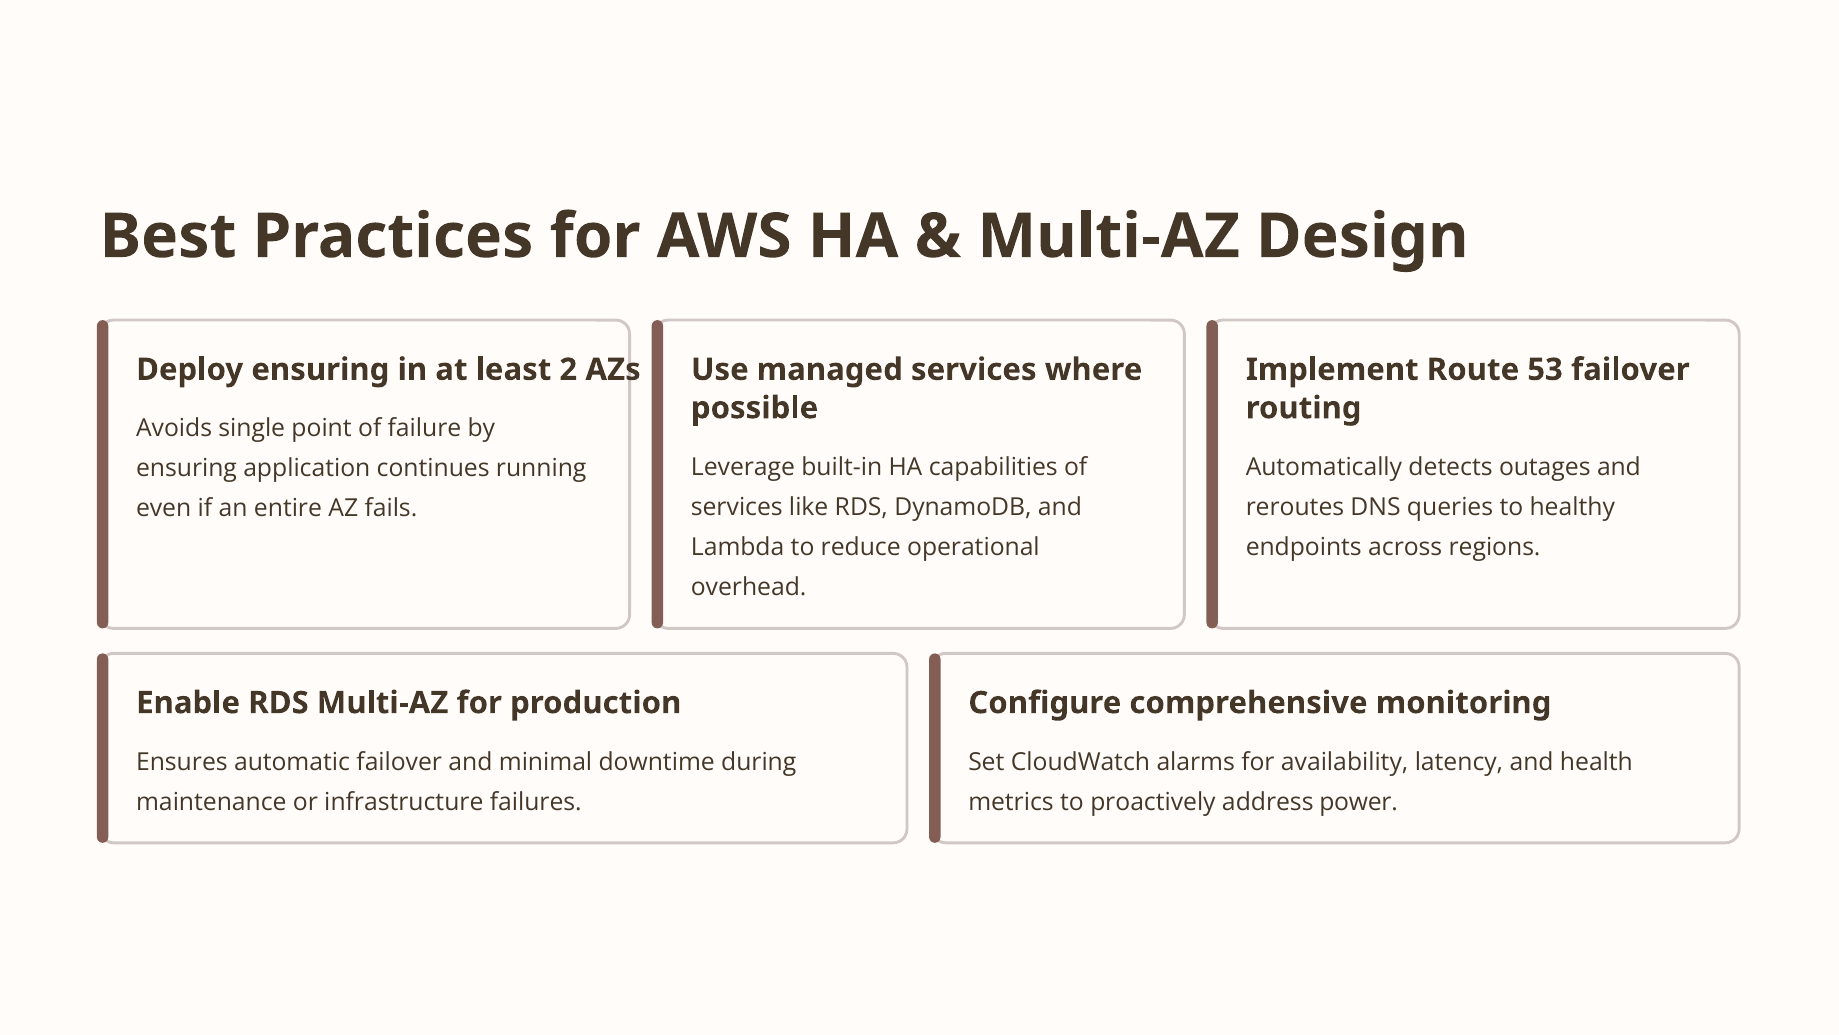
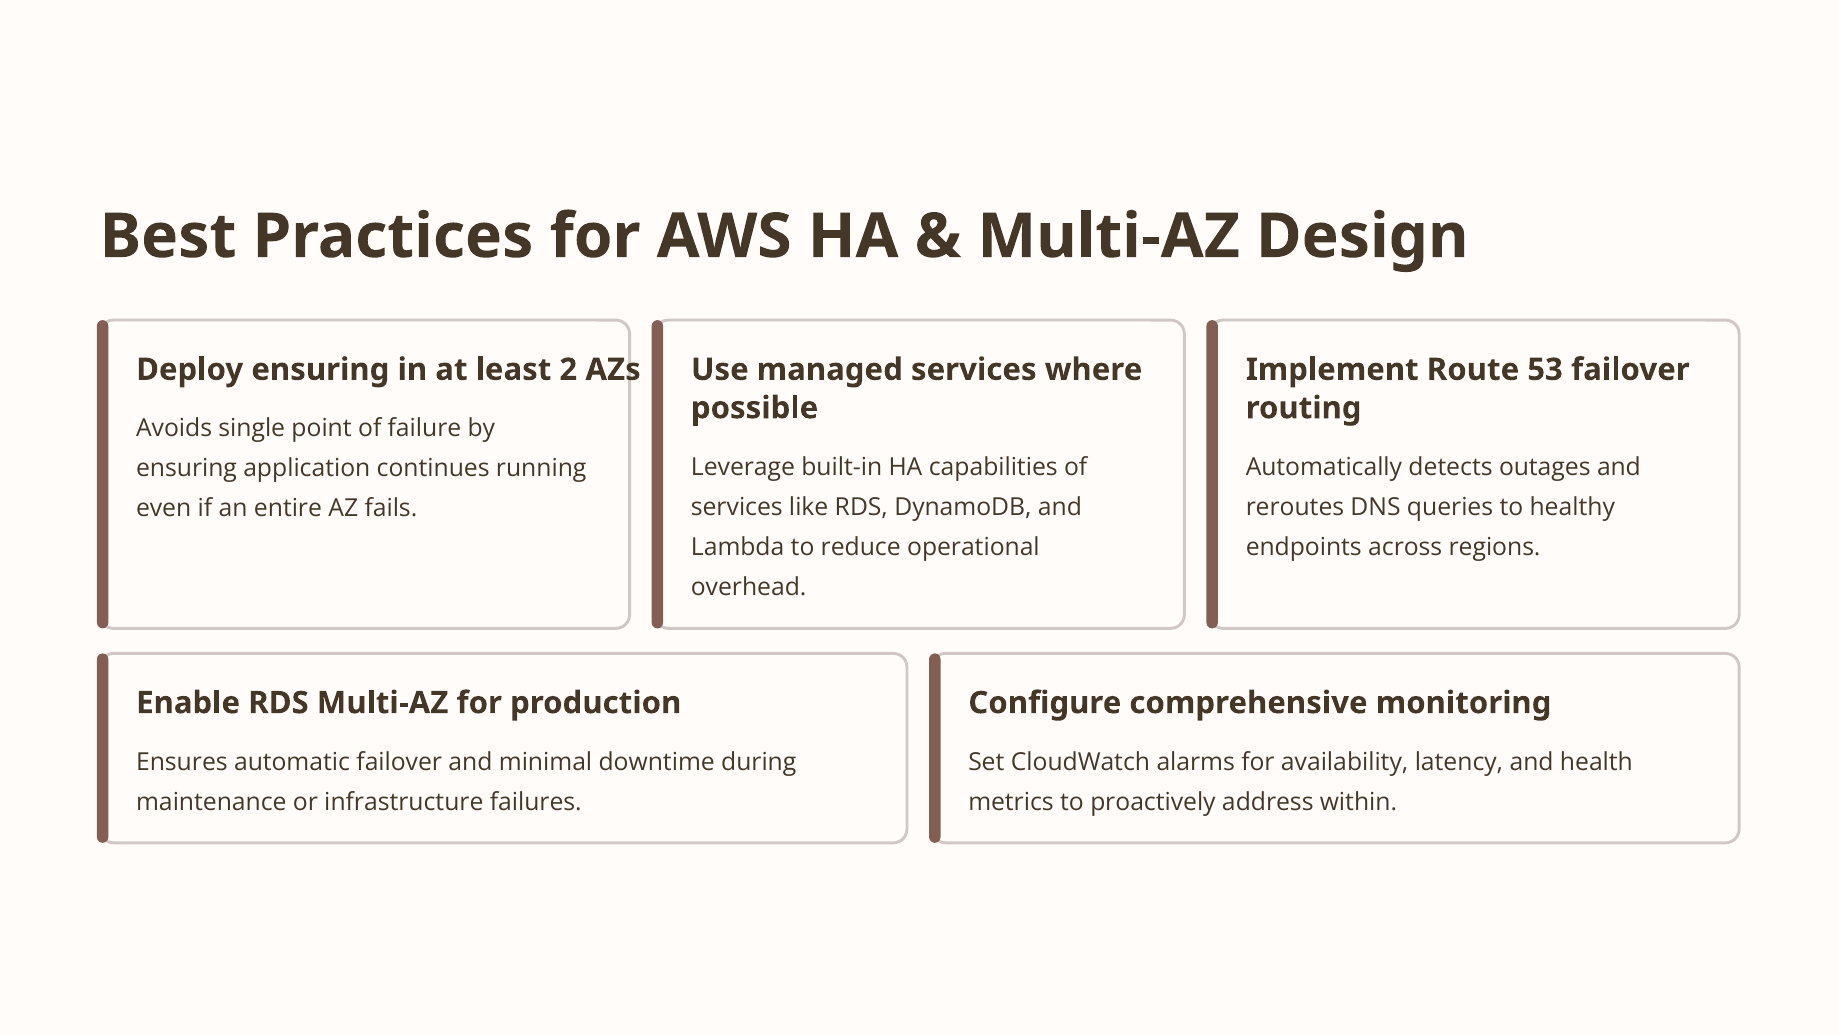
power: power -> within (1358, 801)
